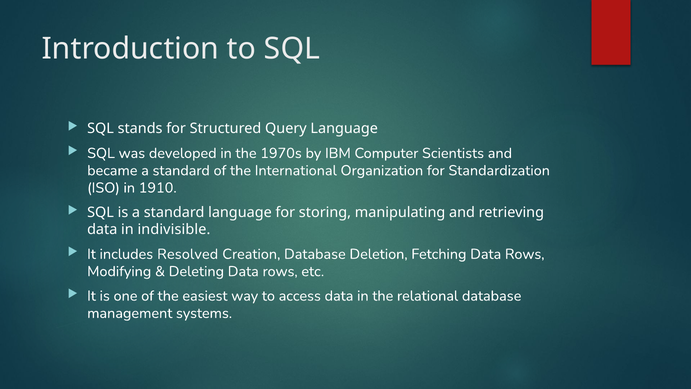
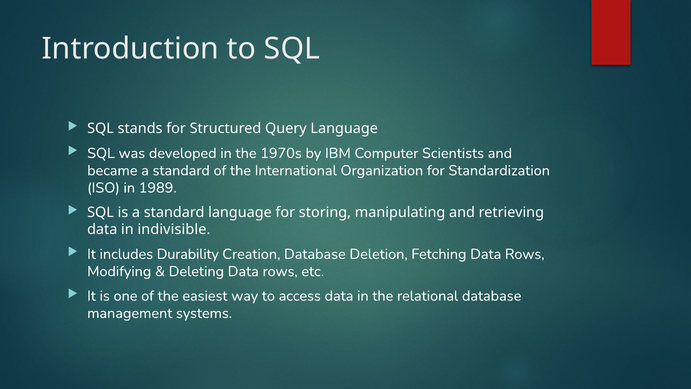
1910: 1910 -> 1989 (158, 188)
Resolved: Resolved -> Durability (188, 254)
